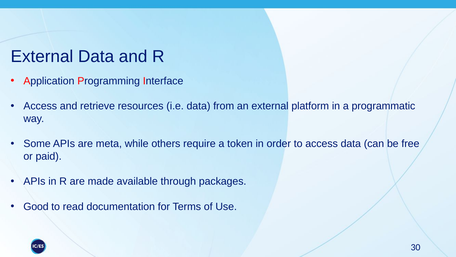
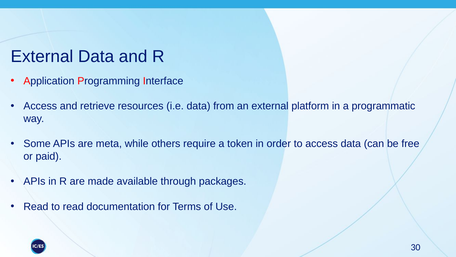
Good: Good -> Read (36, 206)
